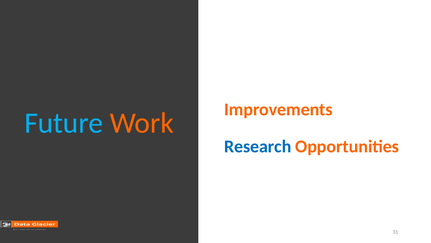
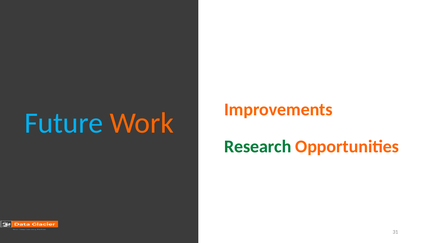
Research colour: blue -> green (258, 146)
